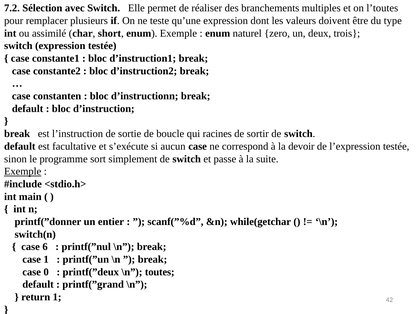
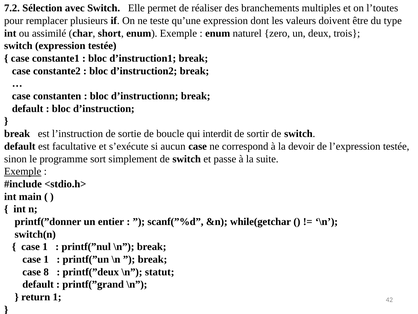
racines: racines -> interdit (217, 134)
6: 6 -> 1 (45, 246)
0: 0 -> 8 (46, 271)
toutes: toutes -> statut (160, 271)
